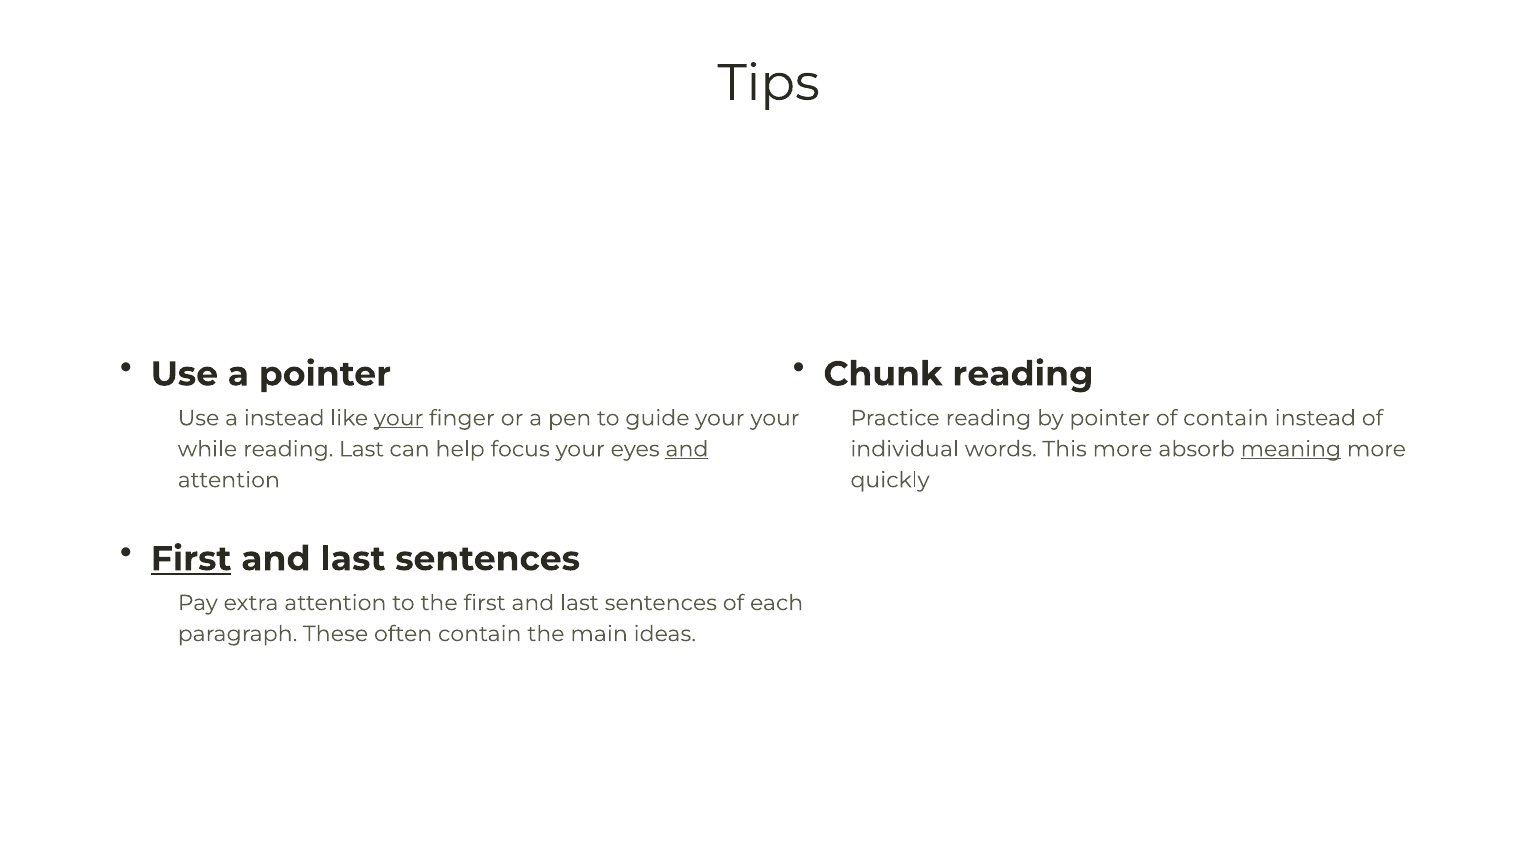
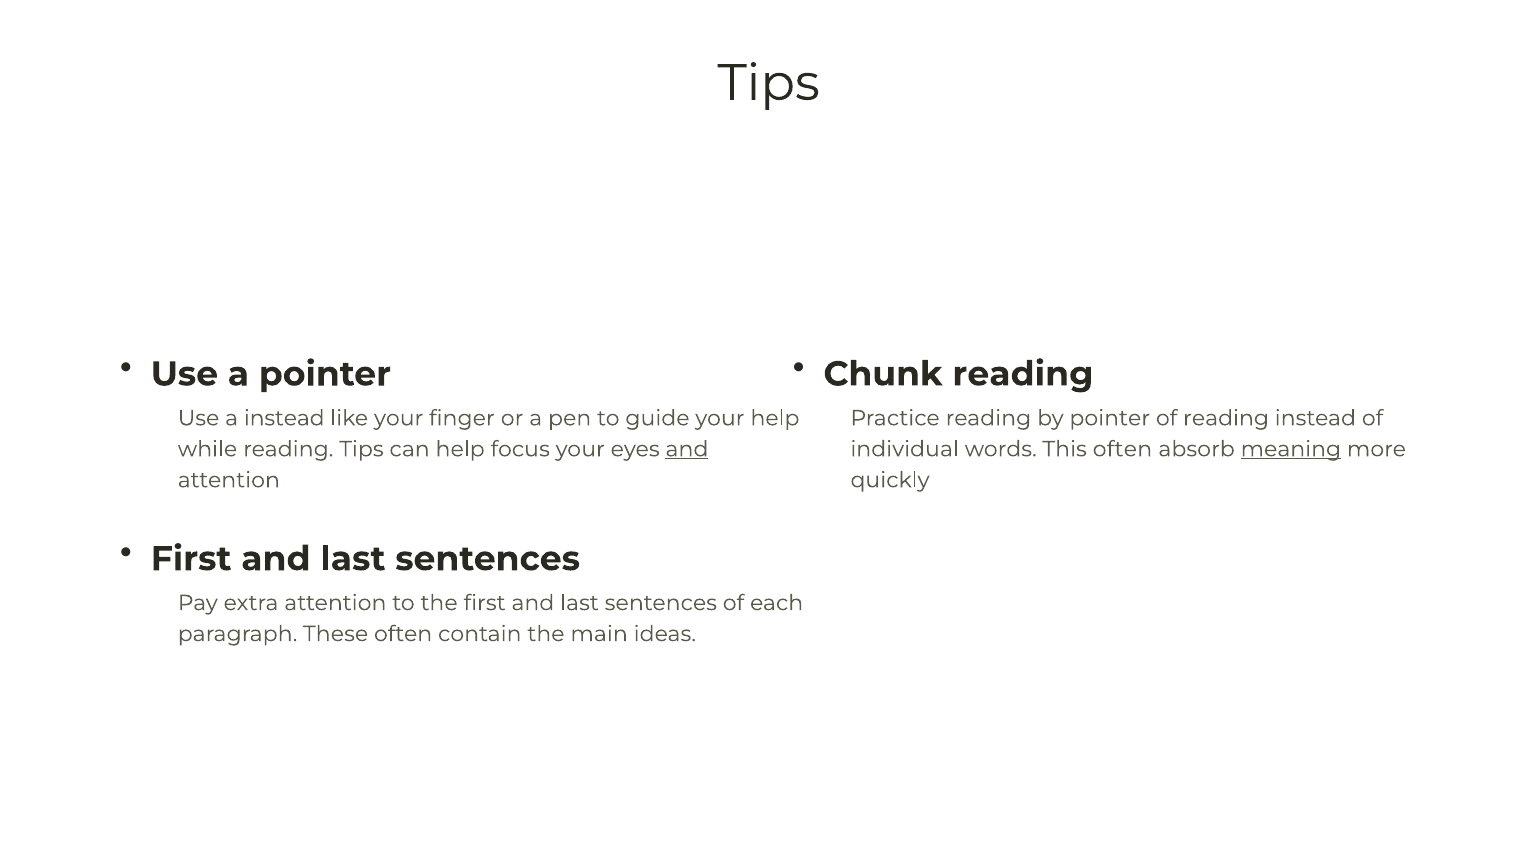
of contain: contain -> reading (1226, 418)
your underline: present -> none (399, 418)
your your: your -> help (775, 418)
reading Last: Last -> Tips (361, 449)
This more: more -> often (1122, 449)
First underline: present -> none (191, 559)
